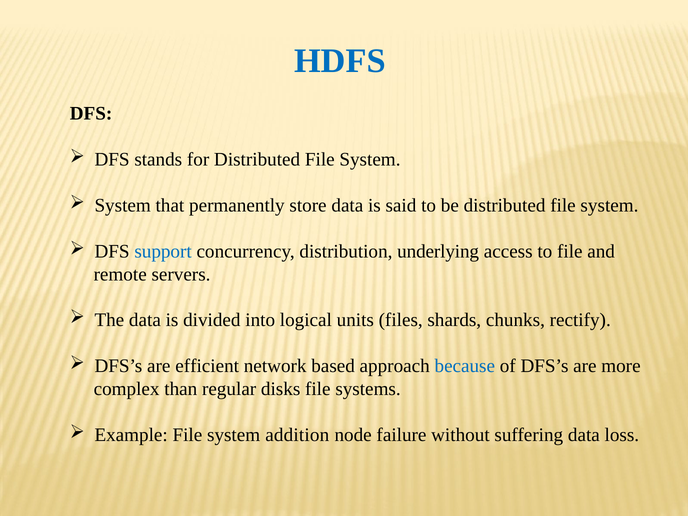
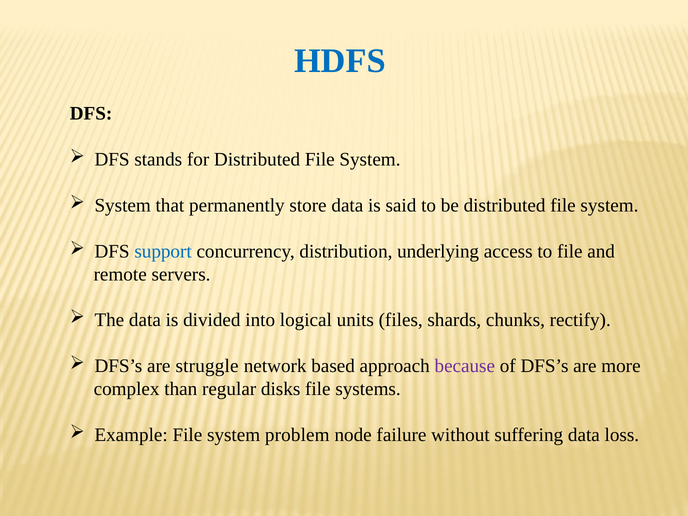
efficient: efficient -> struggle (207, 366)
because colour: blue -> purple (465, 366)
addition: addition -> problem (297, 435)
